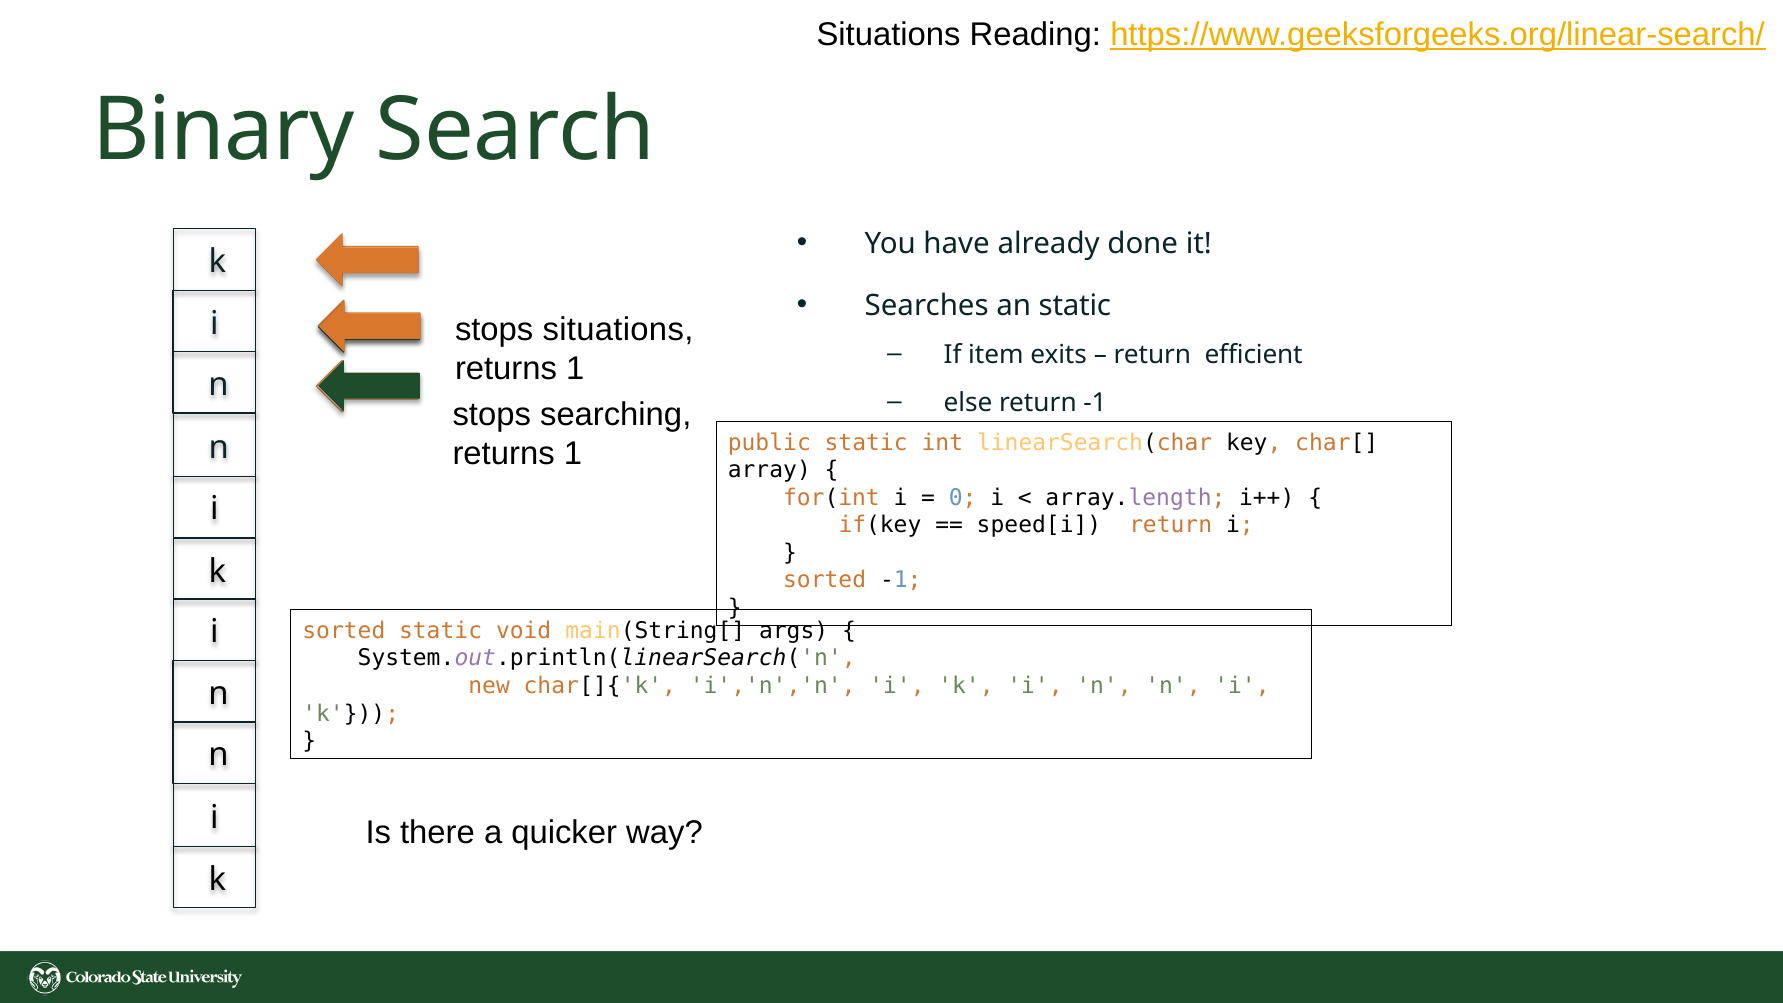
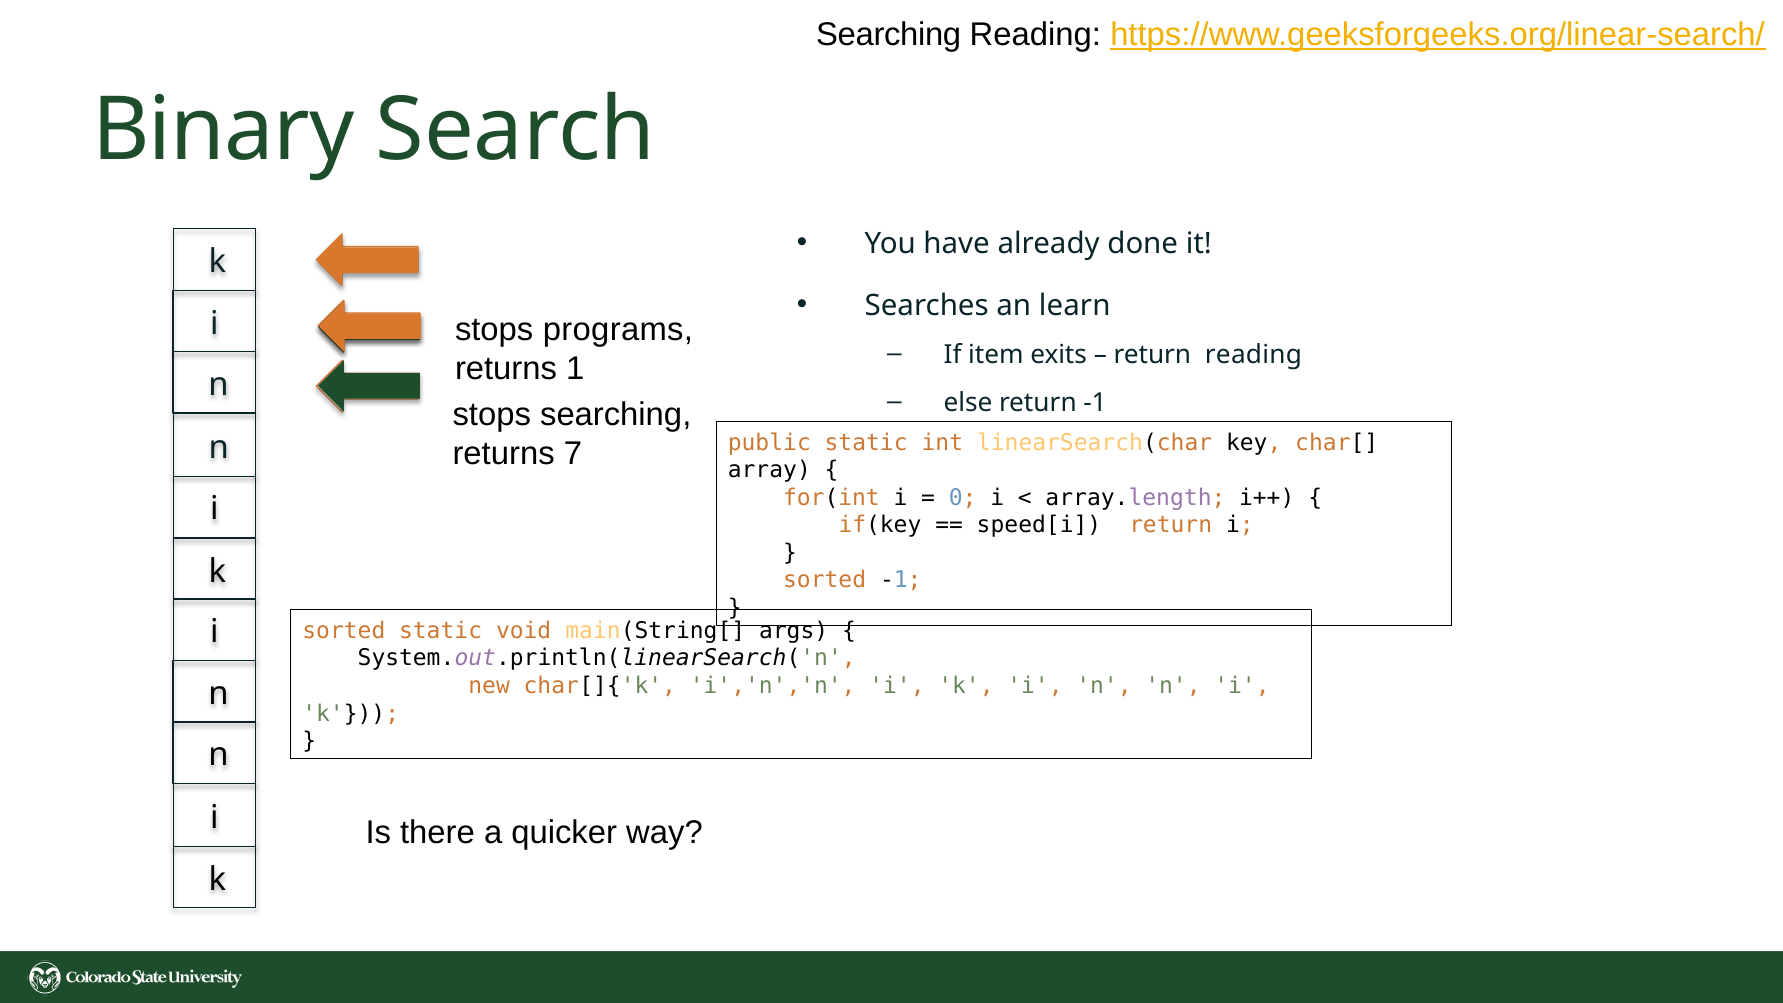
Situations: Situations -> Searching (889, 35)
an static: static -> learn (1075, 306)
stops situations: situations -> programs (618, 330)
return efficient: efficient -> reading (1253, 355)
1: 1 -> 7 (573, 454)
